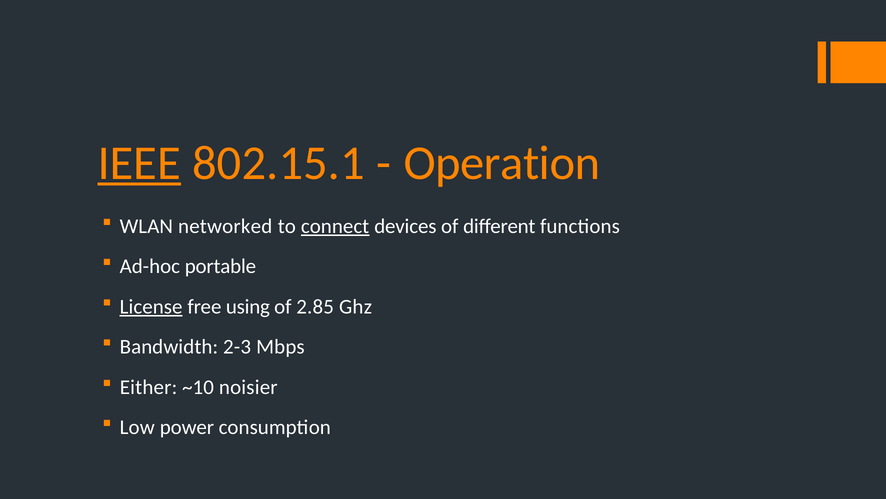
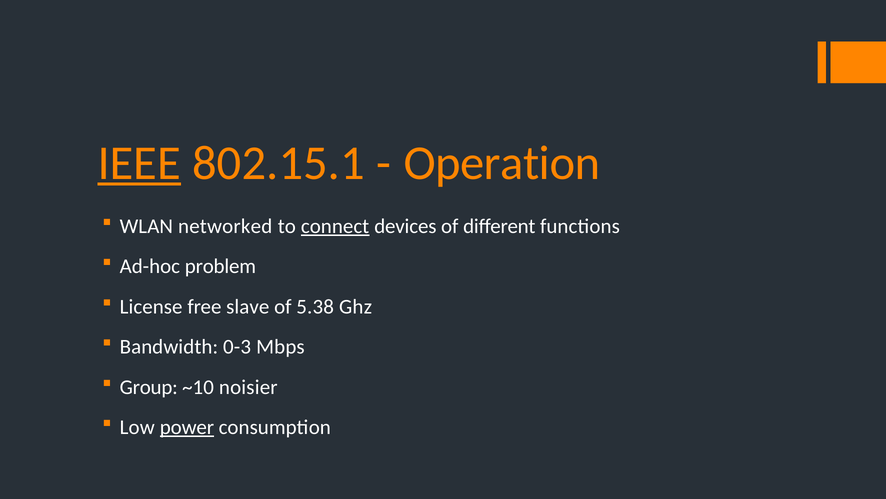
portable: portable -> problem (220, 266)
License underline: present -> none (151, 306)
using: using -> slave (248, 306)
2.85: 2.85 -> 5.38 (315, 306)
2-3: 2-3 -> 0-3 (237, 346)
Either: Either -> Group (149, 387)
power underline: none -> present (187, 427)
